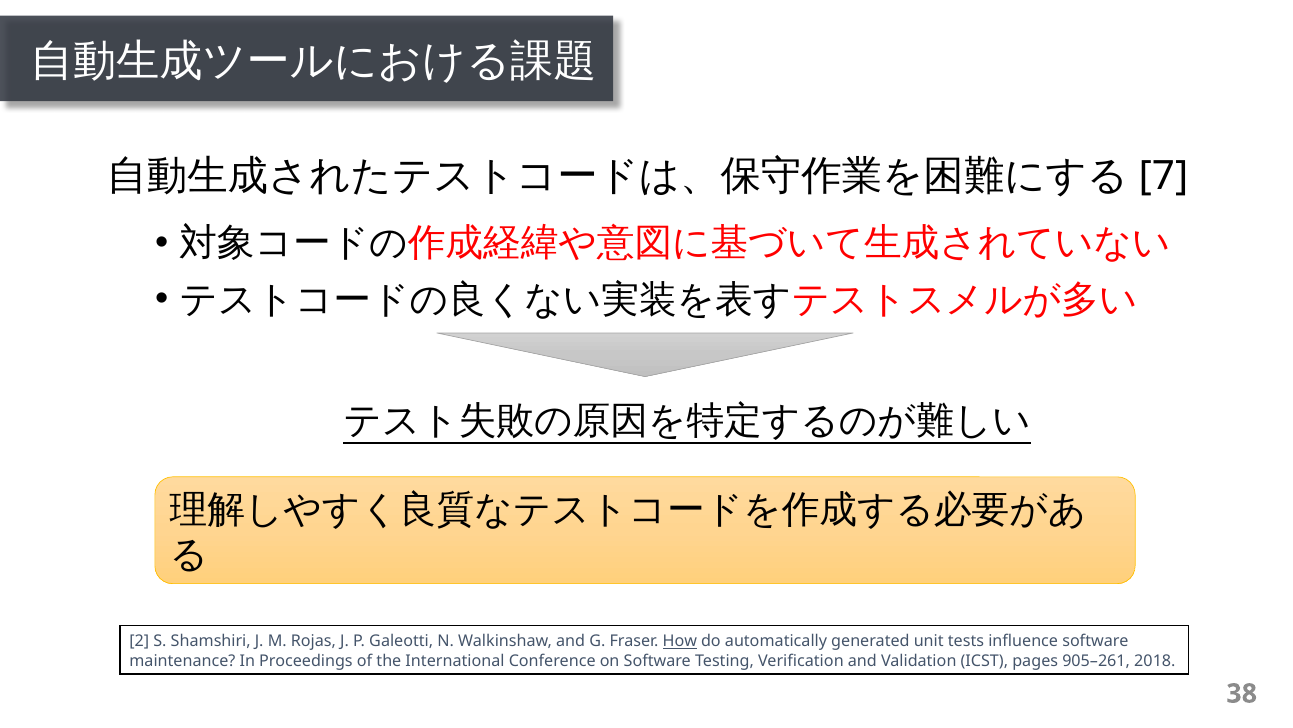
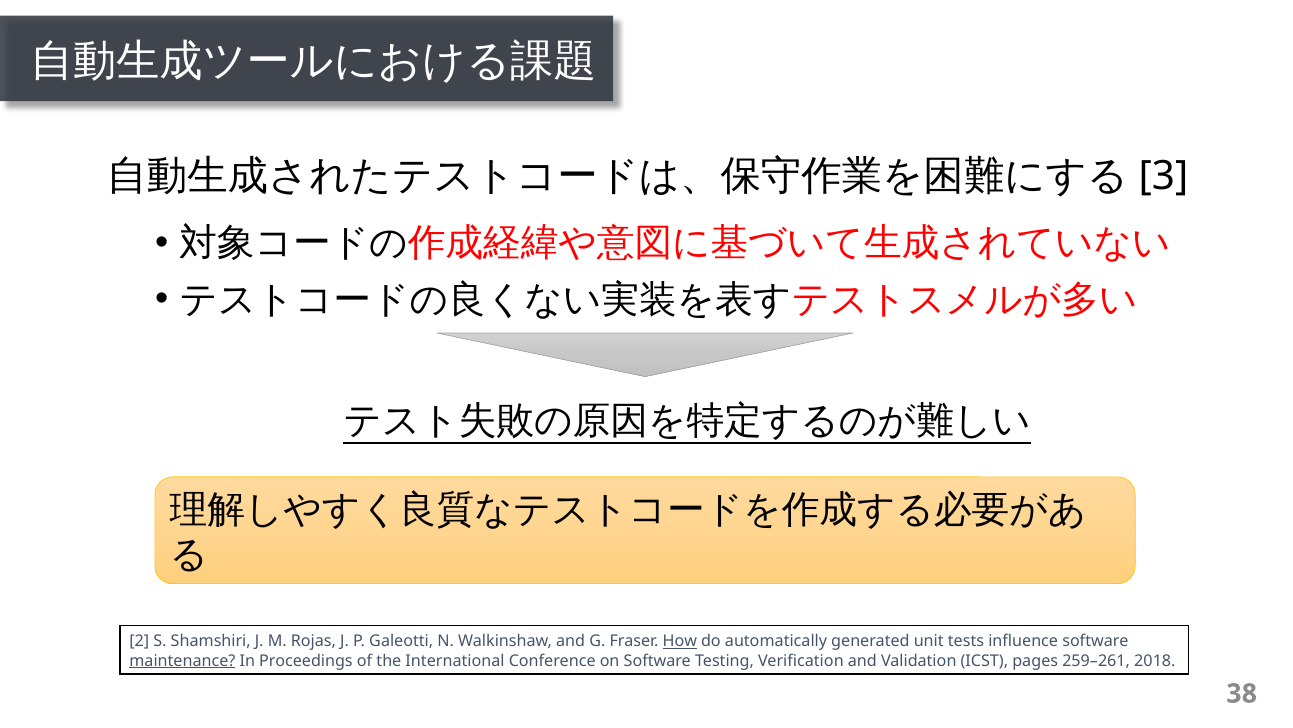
7: 7 -> 3 (1164, 176)
maintenance underline: none -> present (182, 660)
905–261: 905–261 -> 259–261 (1096, 660)
